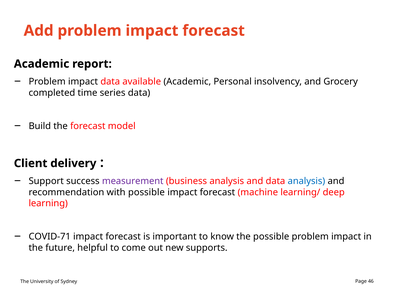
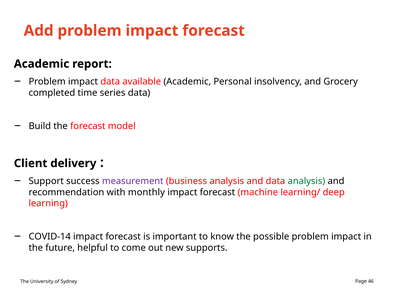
analysis colour: blue -> green (306, 181)
with possible: possible -> monthly (146, 193)
COVID-71: COVID-71 -> COVID-14 (50, 237)
